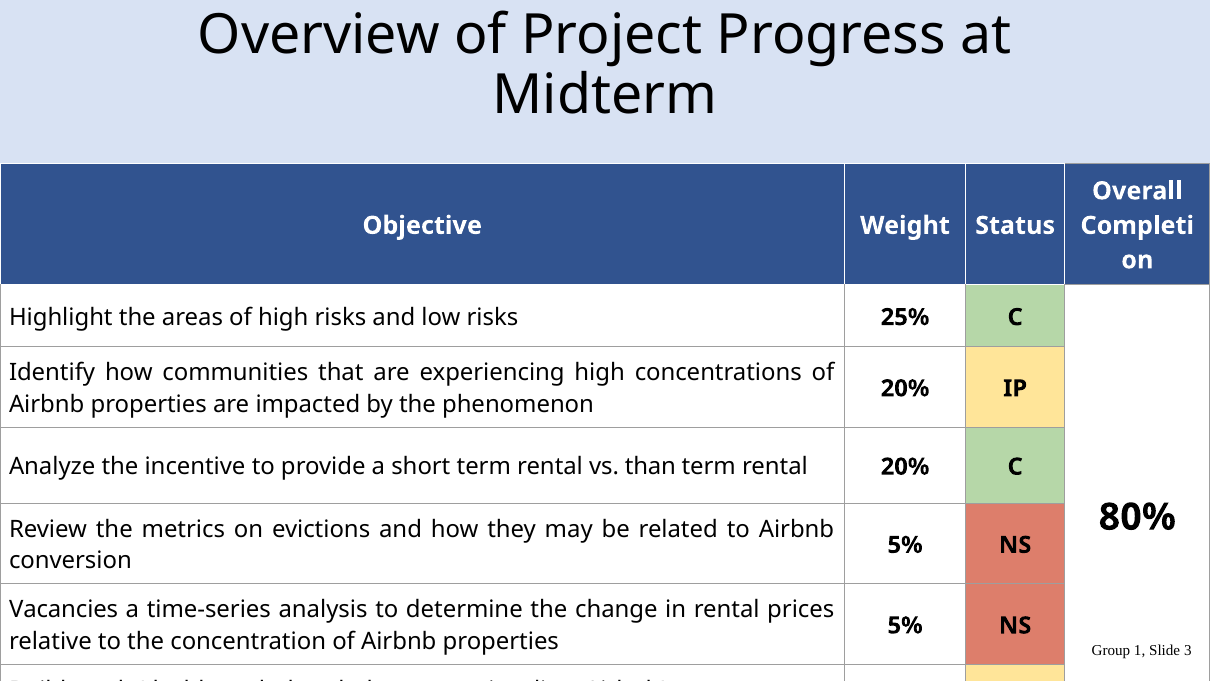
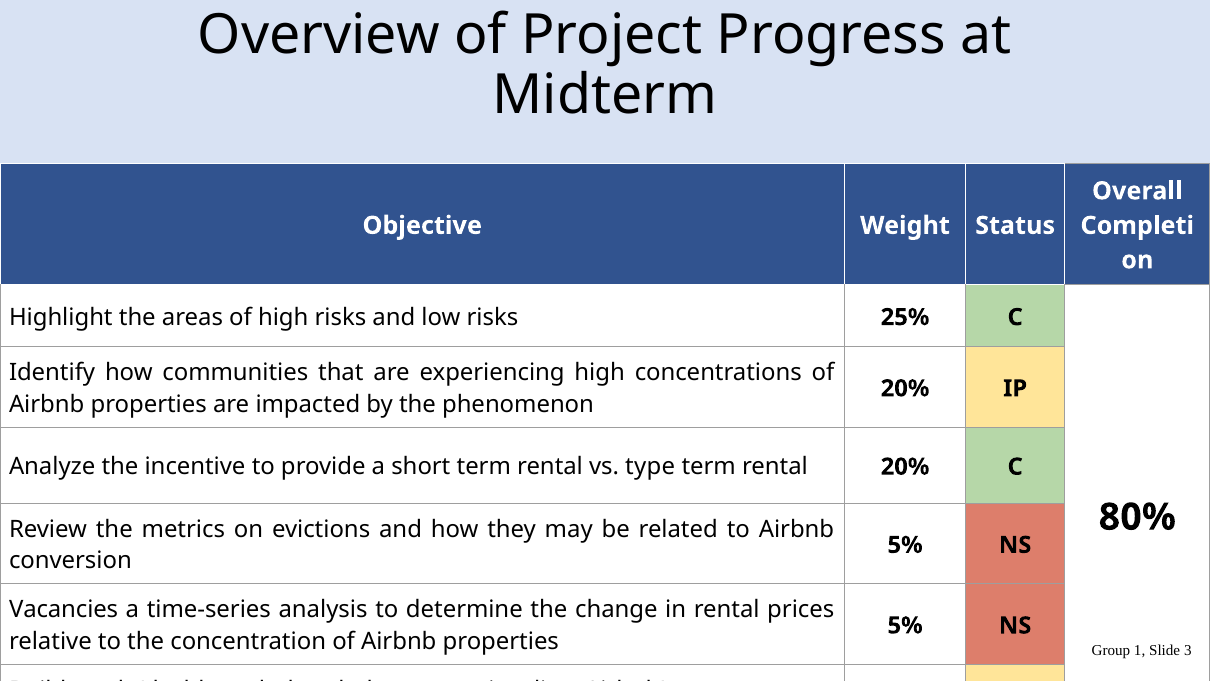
than: than -> type (650, 467)
